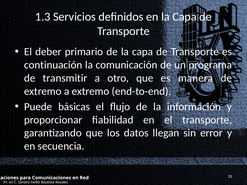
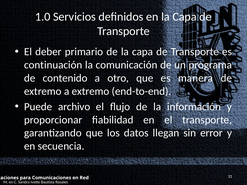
1.3: 1.3 -> 1.0 (43, 17)
transmitir: transmitir -> contenido (65, 78)
básicas: básicas -> archivo (74, 107)
